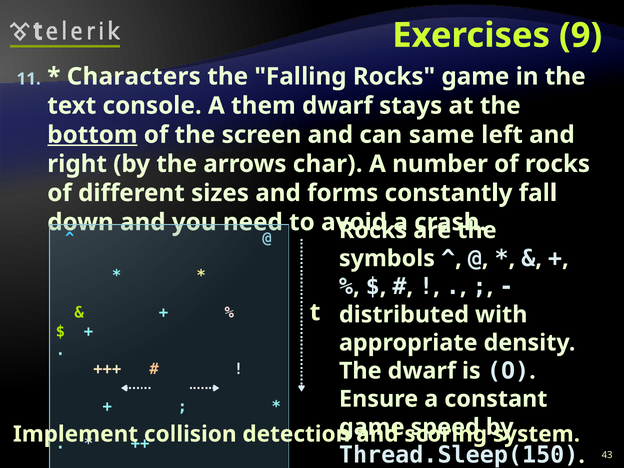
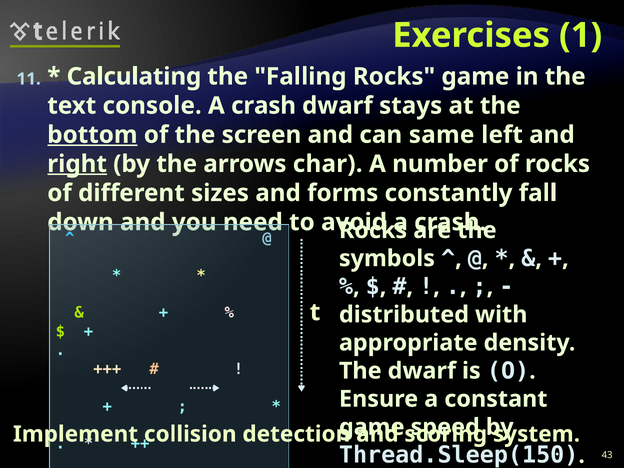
9: 9 -> 1 (581, 35)
Characters: Characters -> Calculating (134, 77)
console A them: them -> crash (264, 106)
right underline: none -> present (77, 164)
